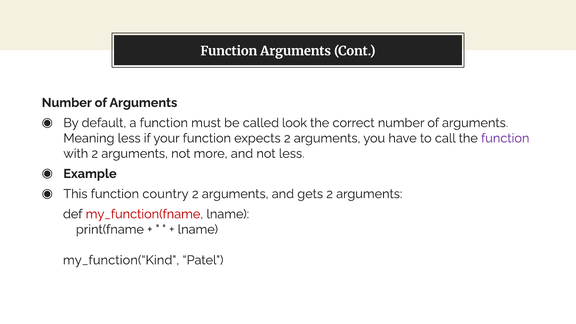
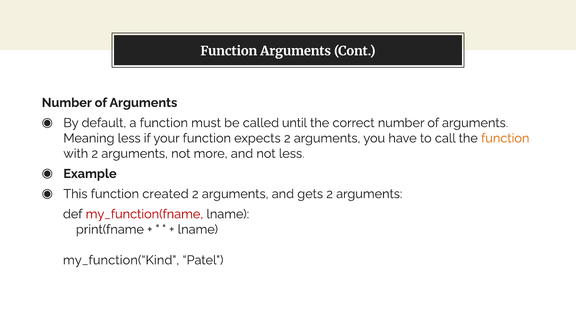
look: look -> until (294, 123)
function colour: purple -> orange (505, 138)
country: country -> created (165, 194)
